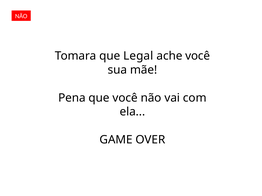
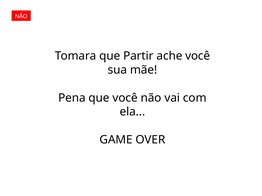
Legal: Legal -> Partir (138, 56)
